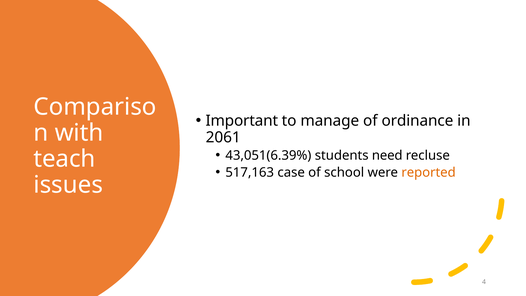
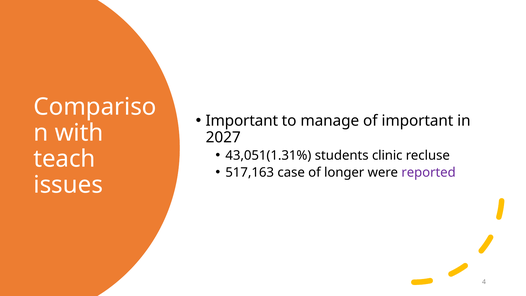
of ordinance: ordinance -> important (417, 121)
2061: 2061 -> 2027 (223, 137)
43,051(6.39%: 43,051(6.39% -> 43,051(1.31% (268, 155)
need: need -> clinic (387, 155)
school: school -> longer (344, 172)
reported colour: orange -> purple (429, 172)
